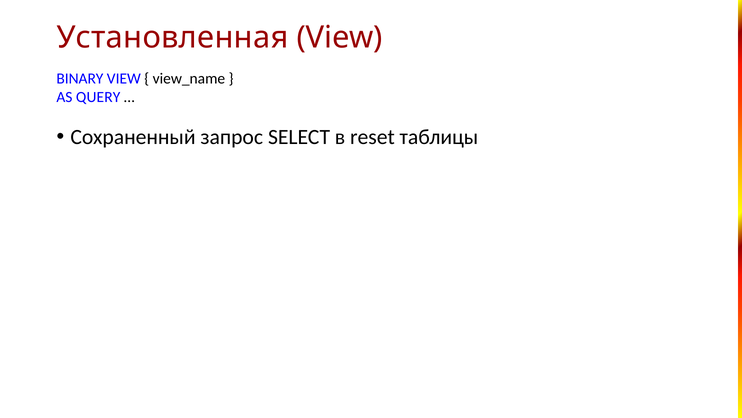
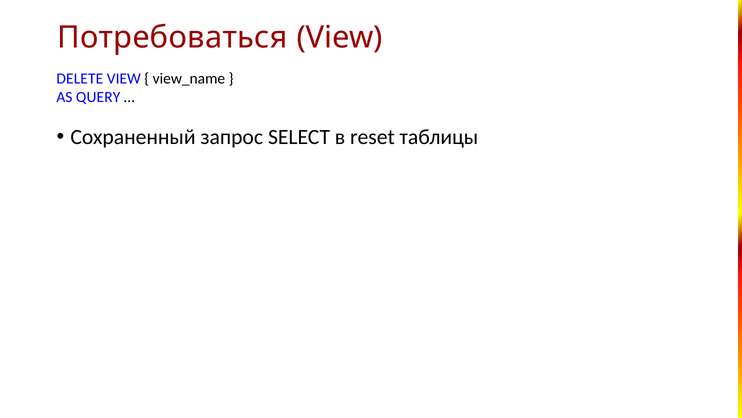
Установленная: Установленная -> Потребоваться (172, 38)
BINARY: BINARY -> DELETE (80, 78)
